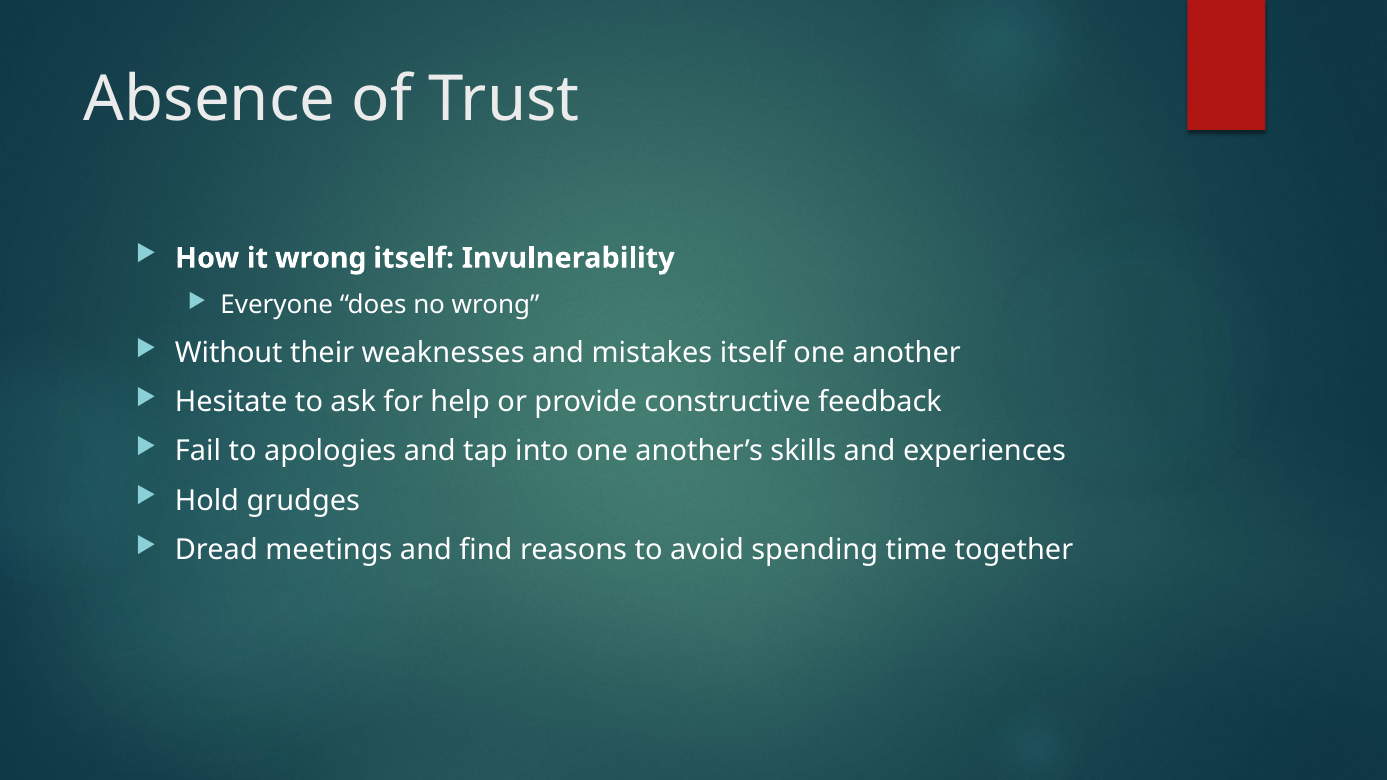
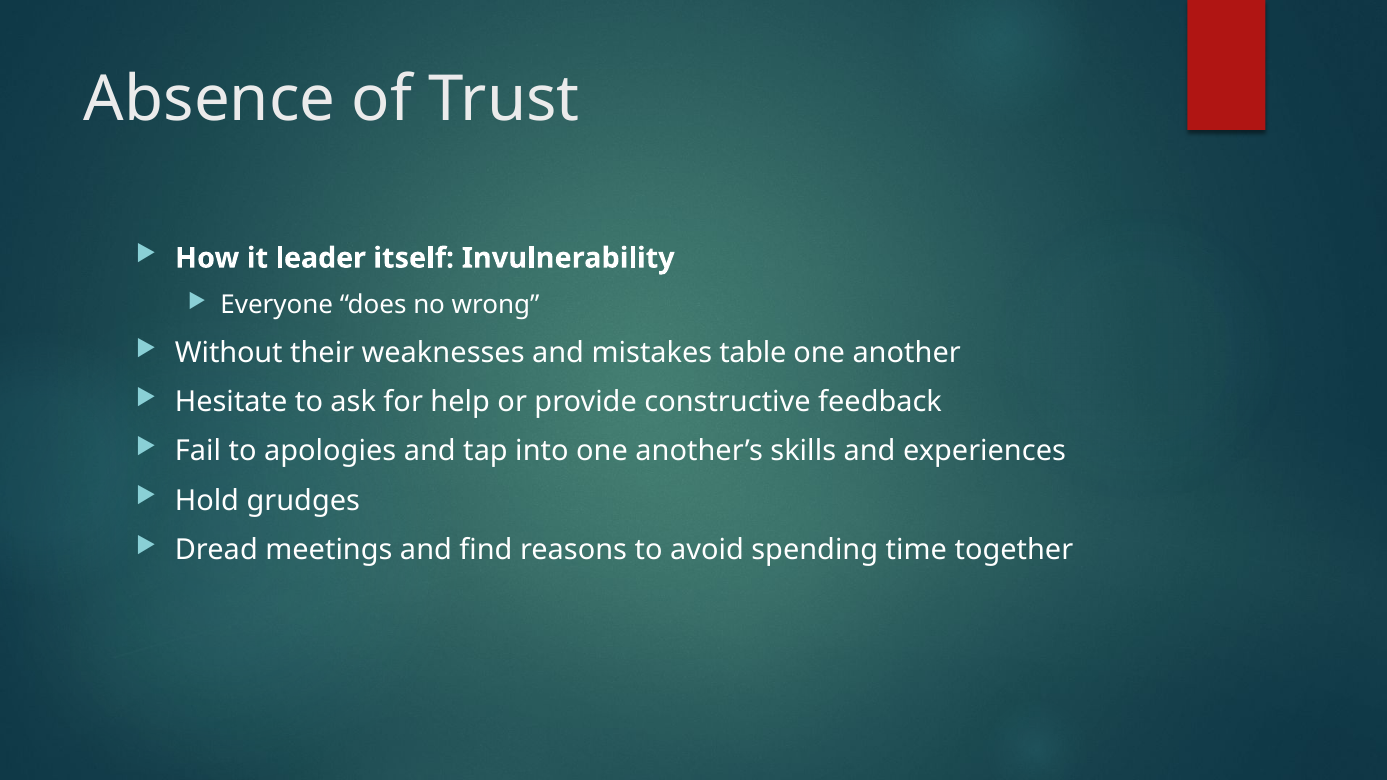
it wrong: wrong -> leader (321, 258)
mistakes itself: itself -> table (753, 353)
